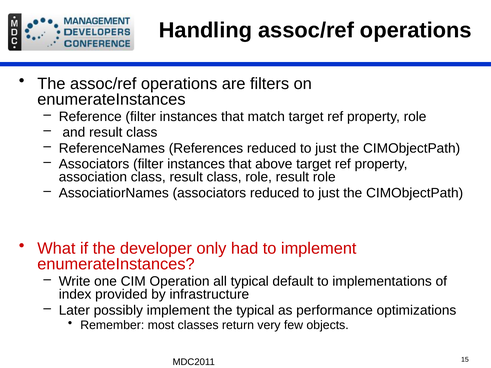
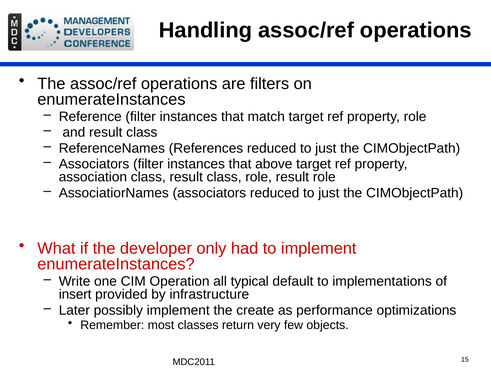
index: index -> insert (75, 295)
the typical: typical -> create (255, 311)
